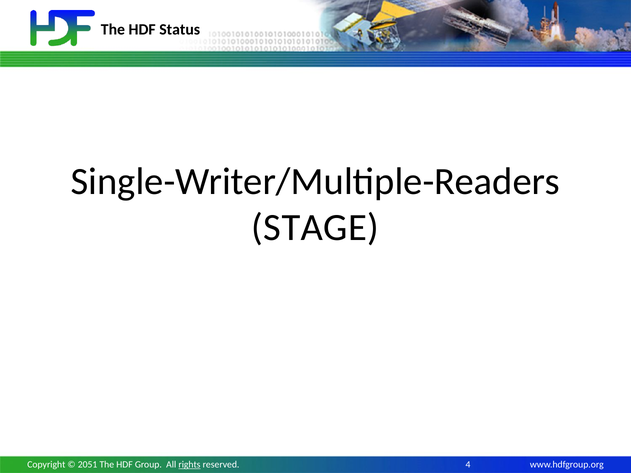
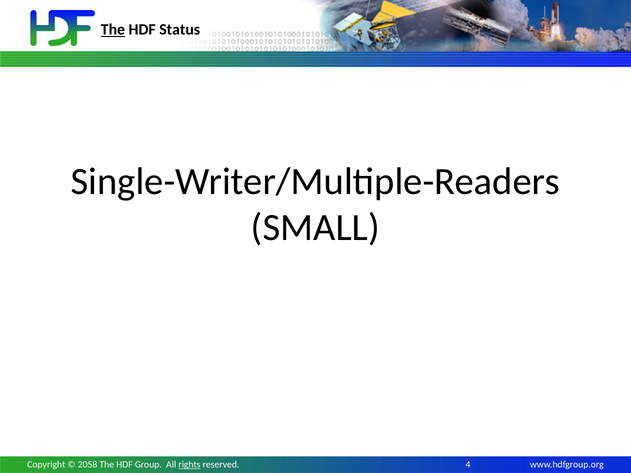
The underline: none -> present (113, 30)
STAGE: STAGE -> SMALL (315, 228)
2051: 2051 -> 2058 (88, 465)
